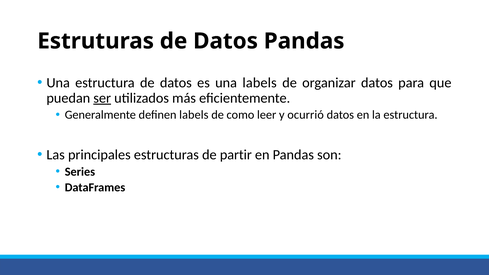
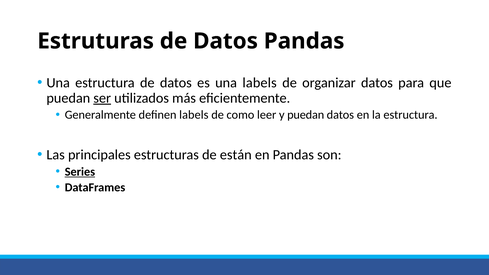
y ocurrió: ocurrió -> puedan (306, 115)
partir: partir -> están (236, 155)
Series underline: none -> present (80, 172)
